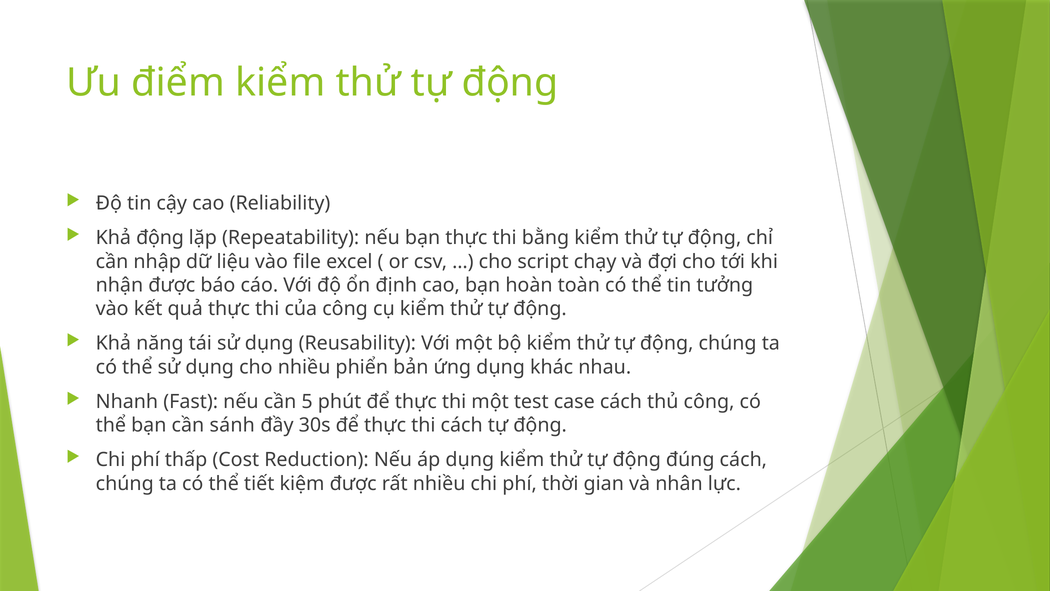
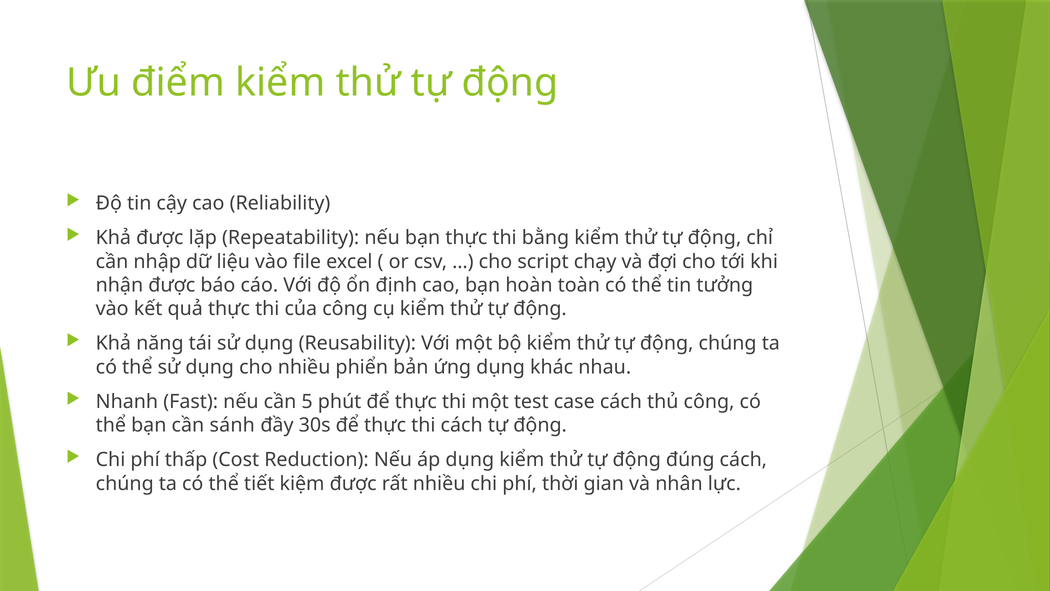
Khả động: động -> được (160, 238)
